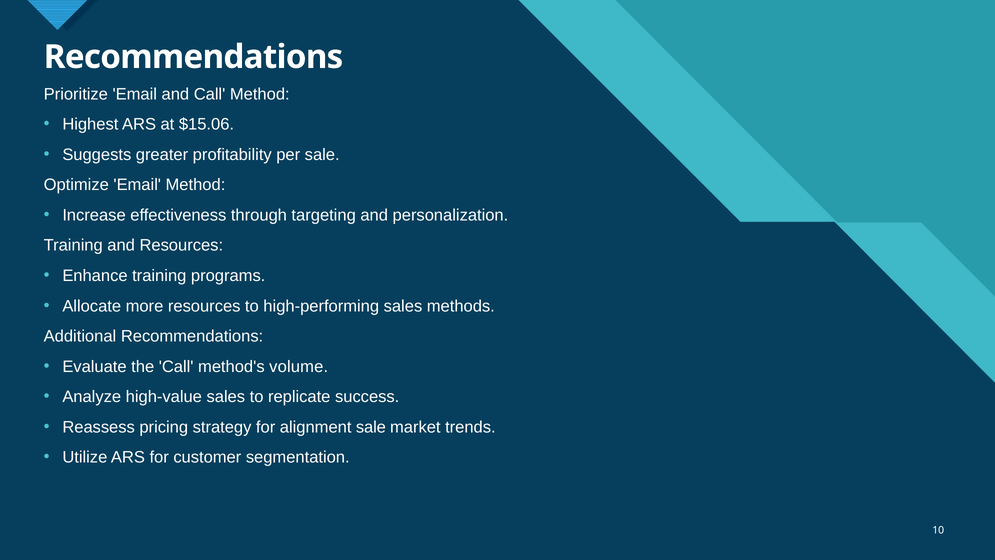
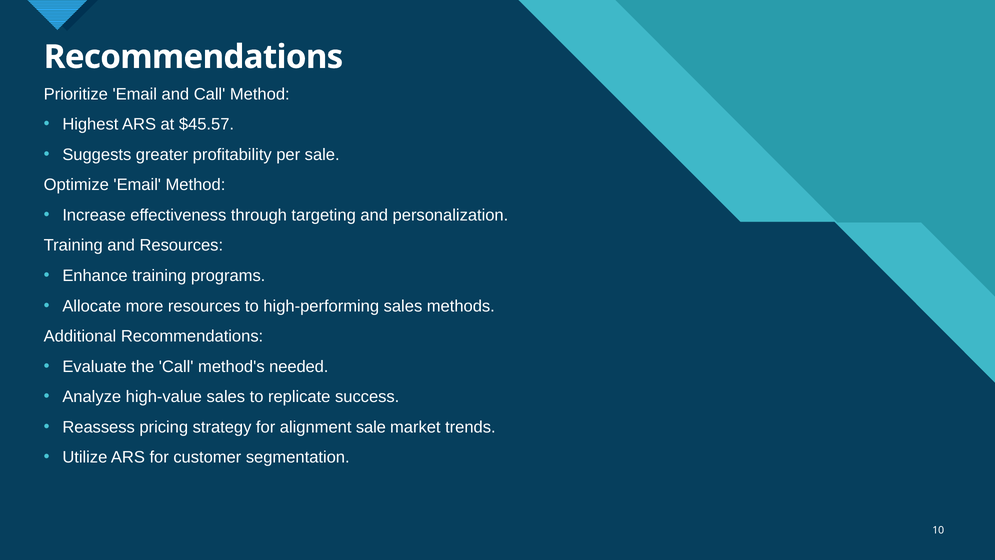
$15.06: $15.06 -> $45.57 (206, 124)
volume: volume -> needed (299, 366)
